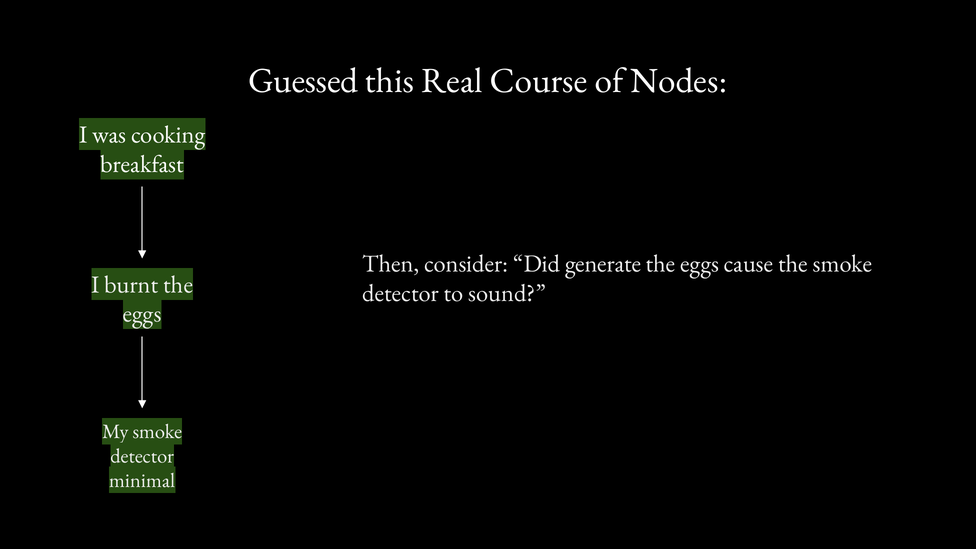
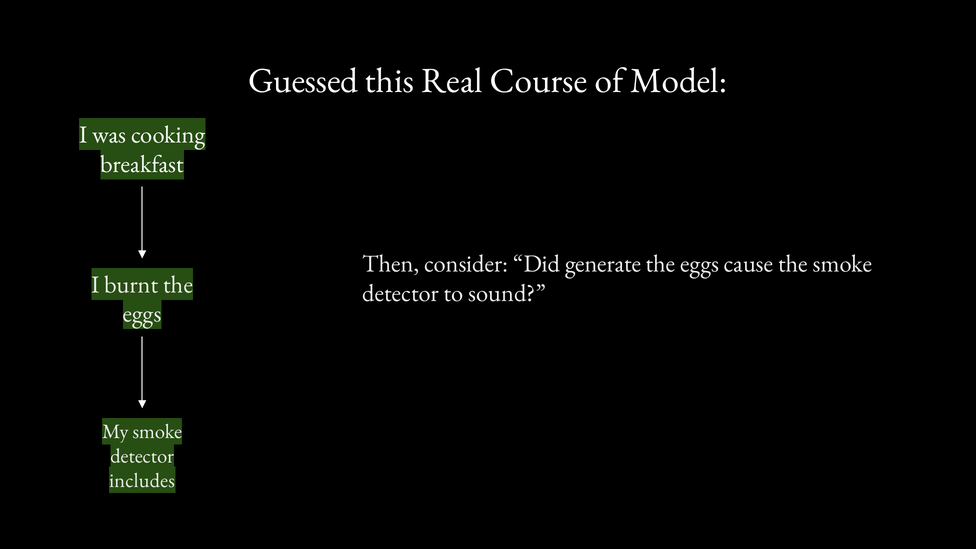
Nodes: Nodes -> Model (679, 81)
minimal: minimal -> includes (142, 480)
